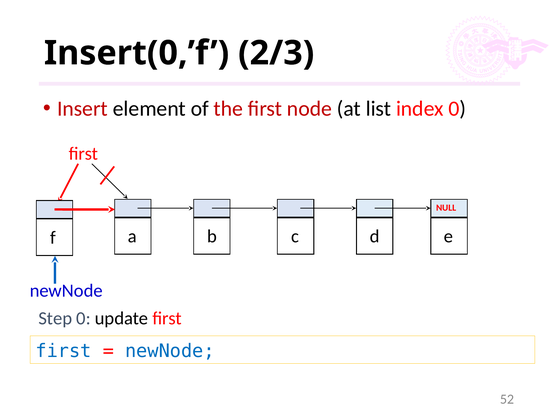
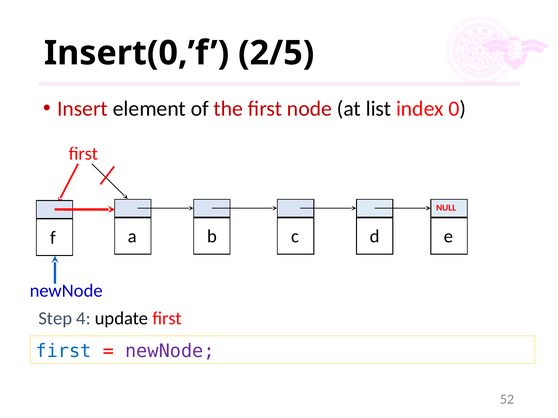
2/3: 2/3 -> 2/5 (276, 53)
Step 0: 0 -> 4 (83, 319)
newNode colour: blue -> purple (170, 352)
